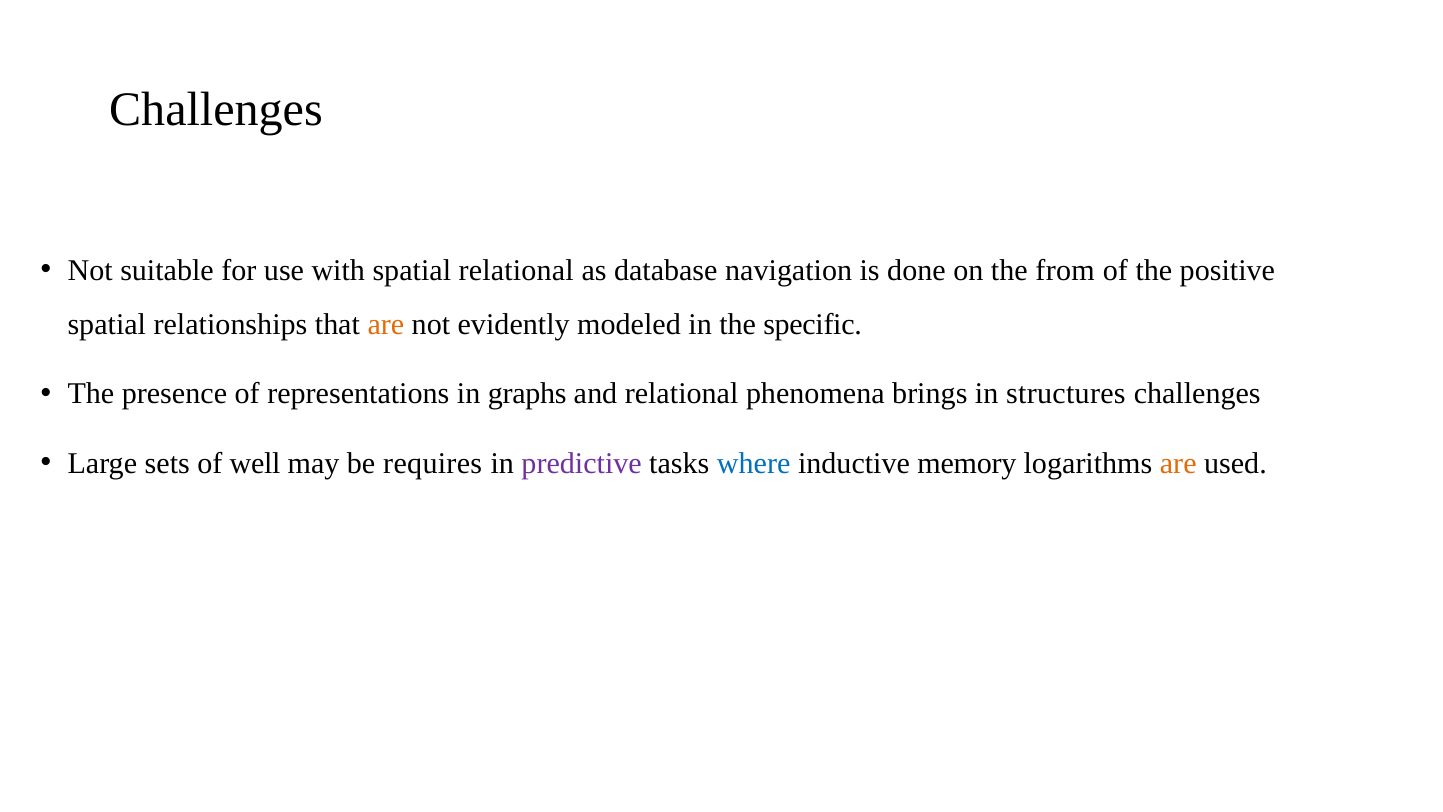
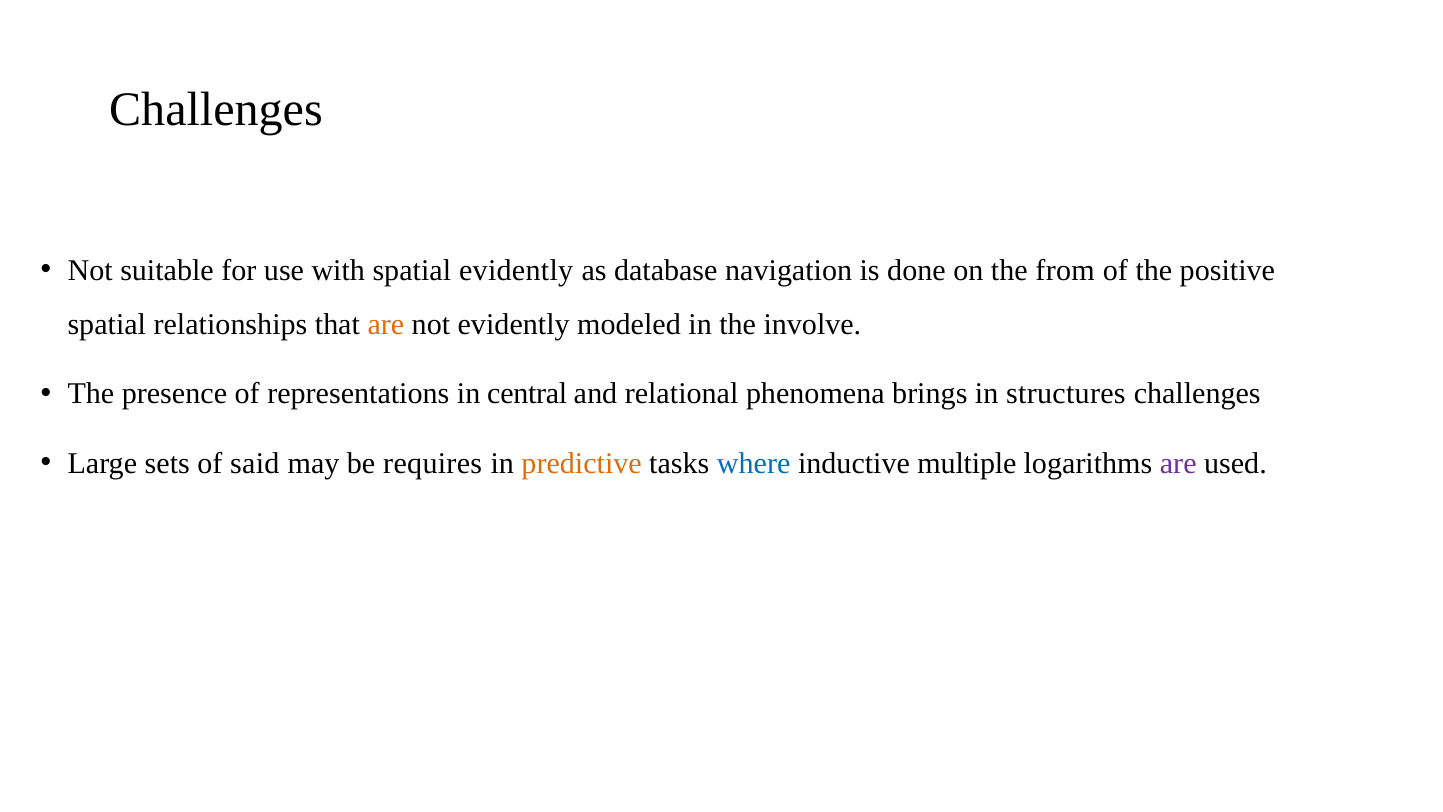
spatial relational: relational -> evidently (516, 270)
specific: specific -> involve (812, 325)
graphs: graphs -> central (527, 394)
well: well -> said (255, 463)
predictive colour: purple -> orange (582, 463)
memory: memory -> multiple (967, 463)
are colour: orange -> purple (1178, 463)
